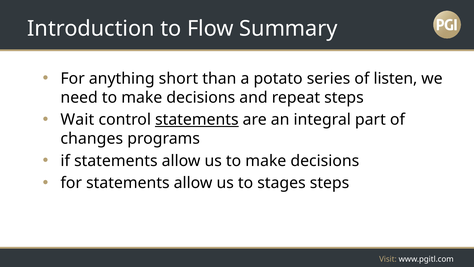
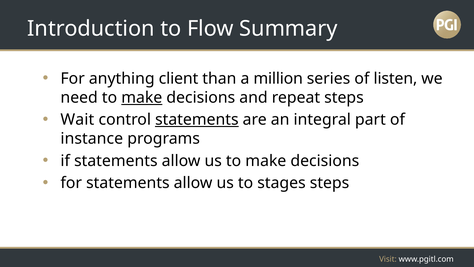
short: short -> client (179, 78)
potato: potato -> million (278, 78)
make underline: none -> present (142, 97)
changes: changes -> instance (92, 139)
